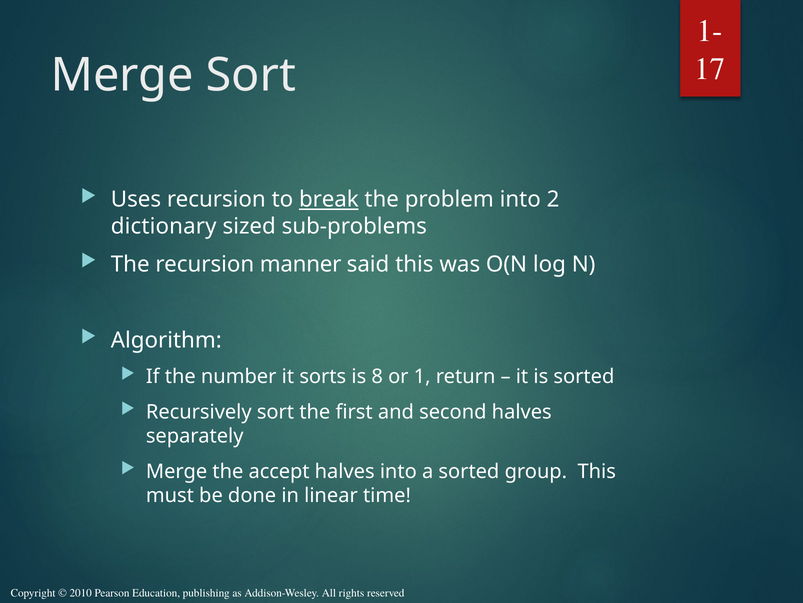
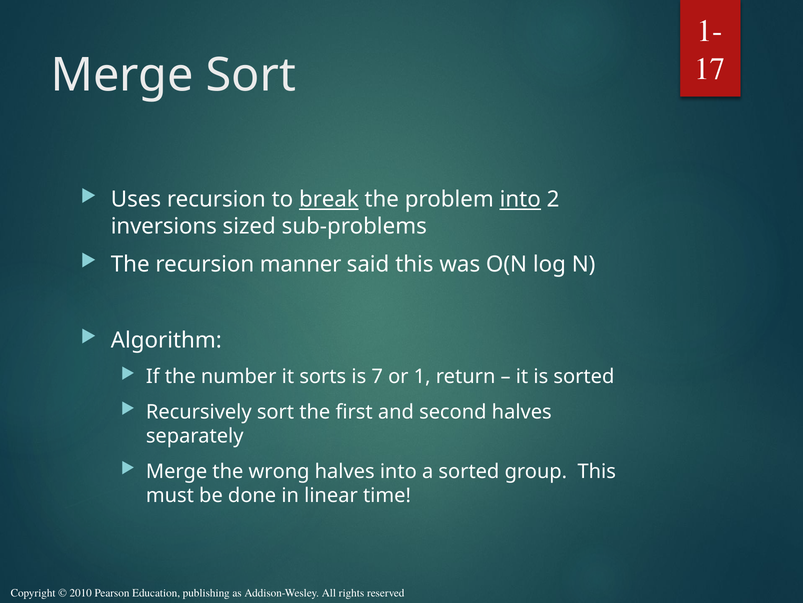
into underline: none -> present (520, 199)
dictionary: dictionary -> inversions (164, 226)
8: 8 -> 7 (377, 376)
accept: accept -> wrong (279, 471)
